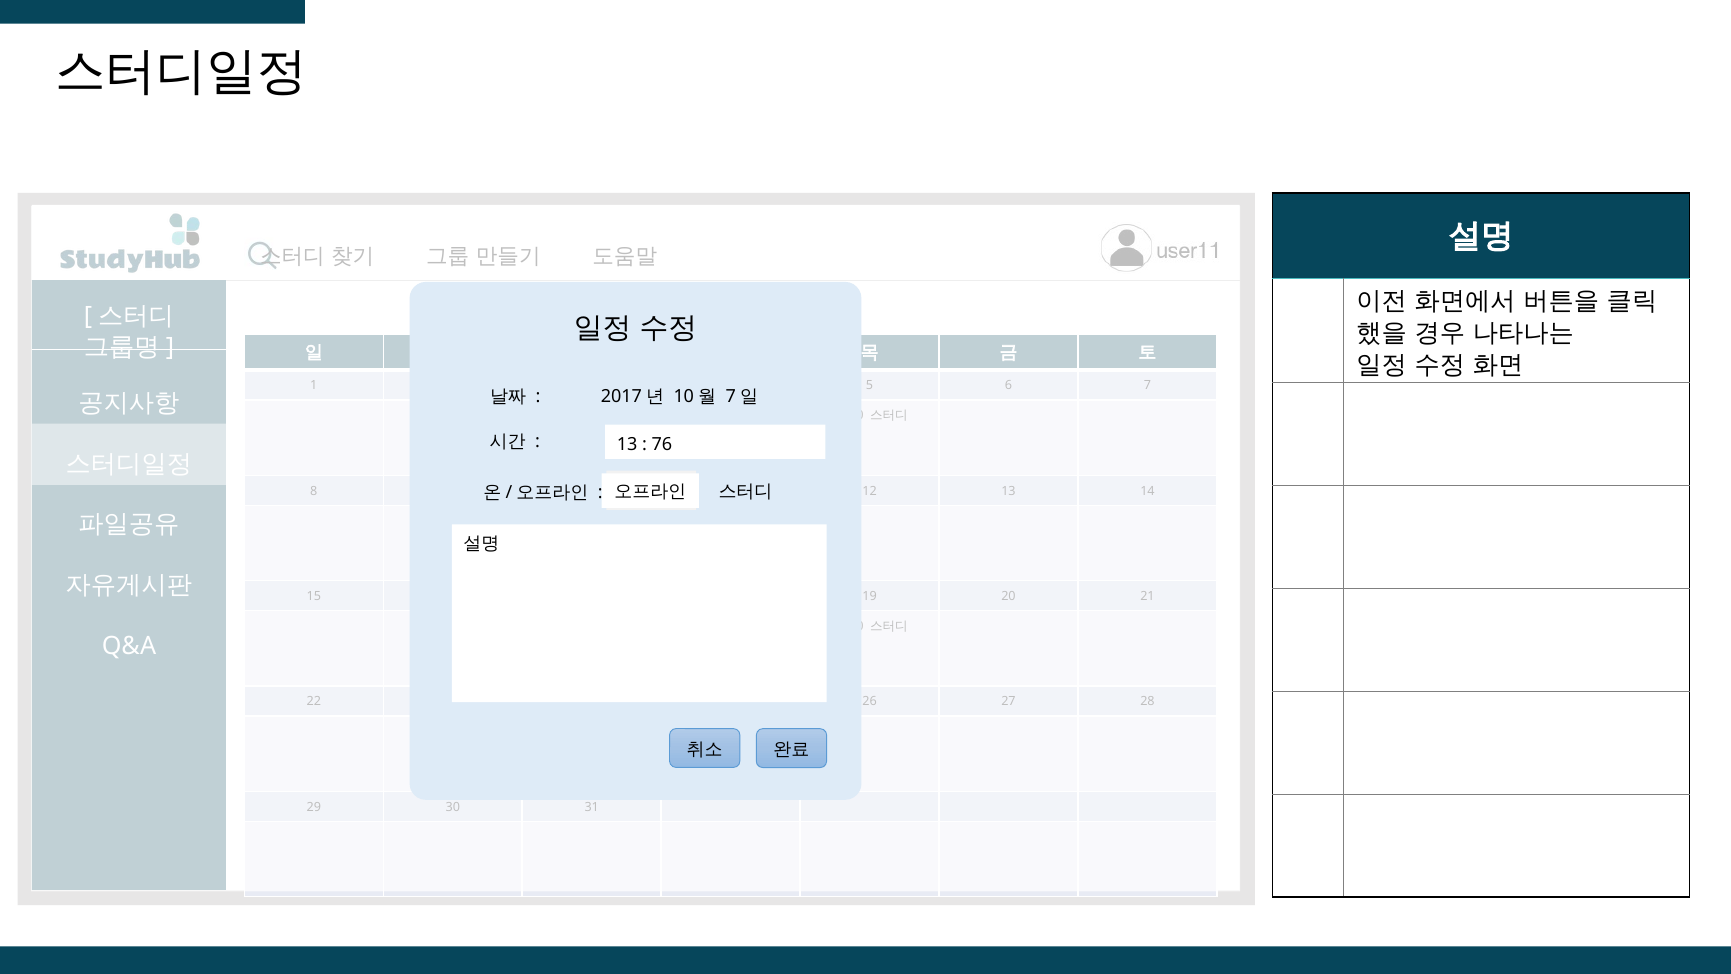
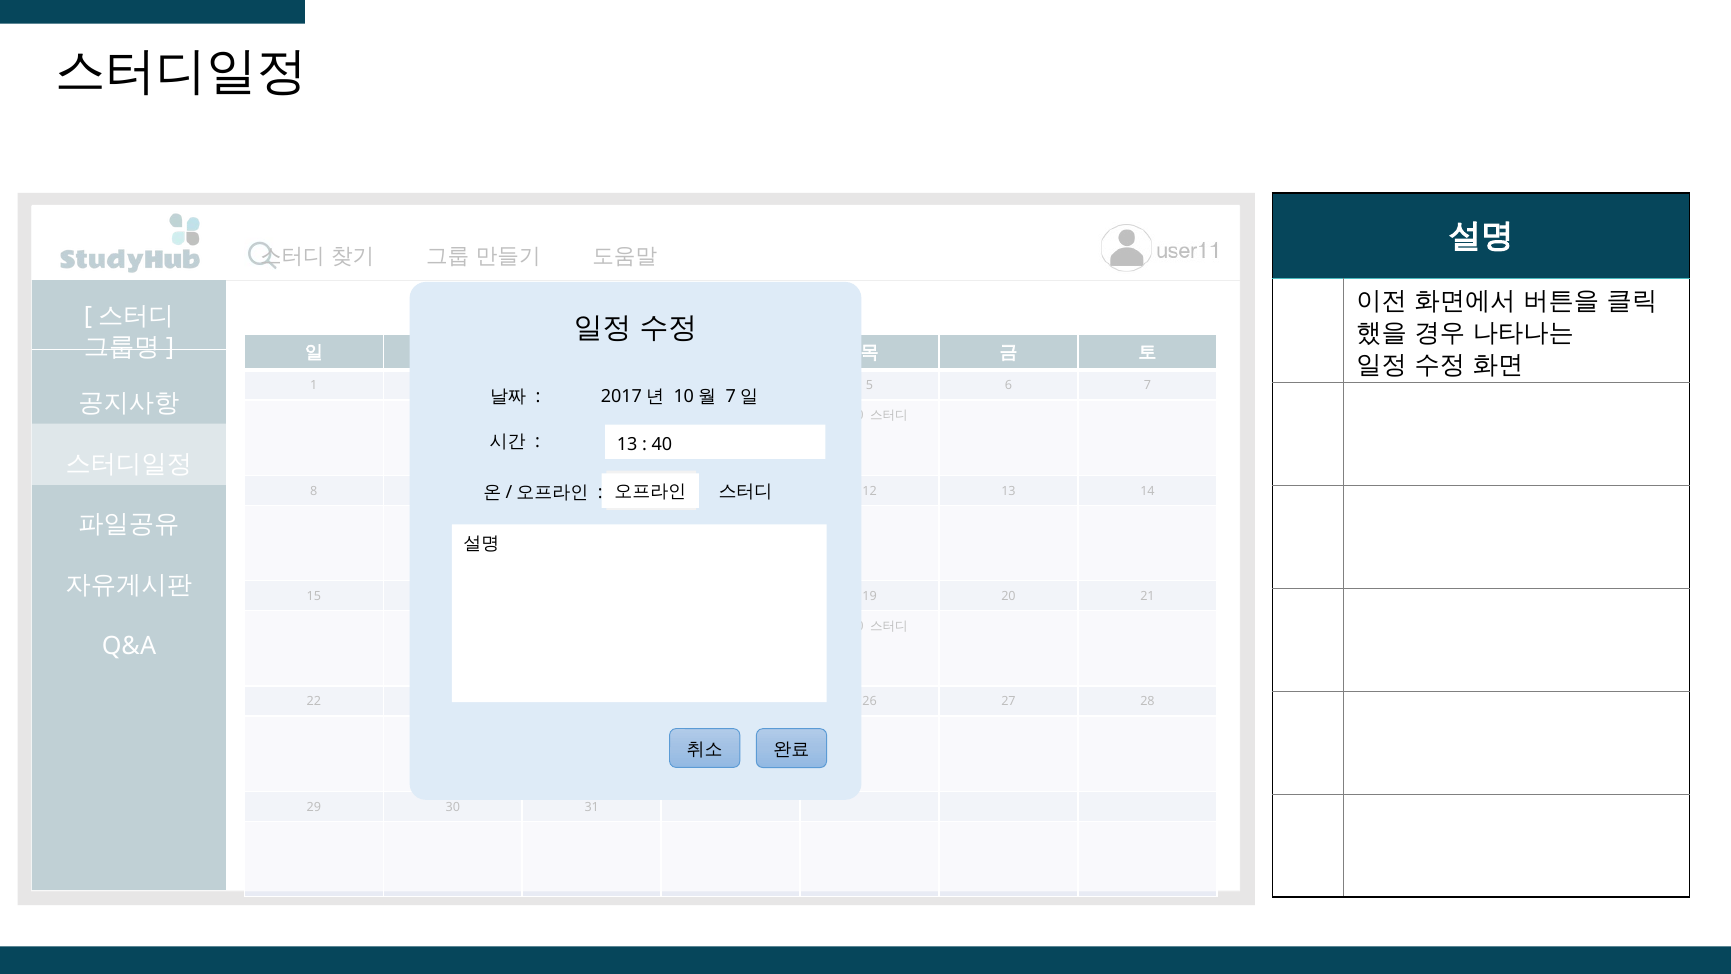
76: 76 -> 40 (662, 445)
